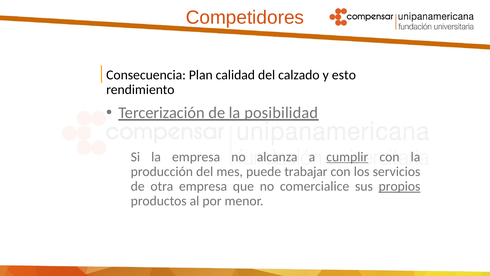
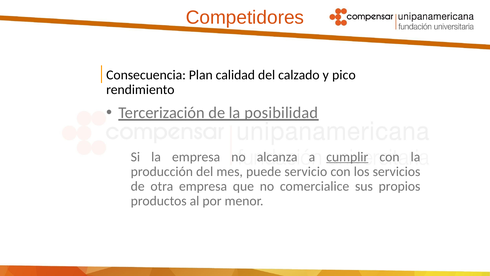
esto: esto -> pico (344, 75)
trabajar: trabajar -> servicio (306, 171)
propios underline: present -> none (400, 186)
